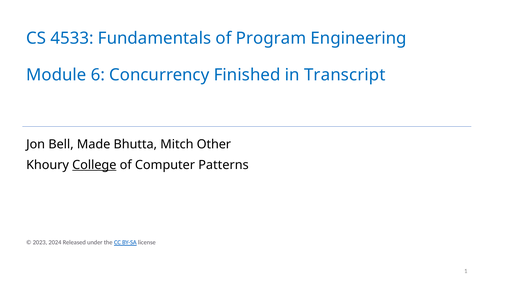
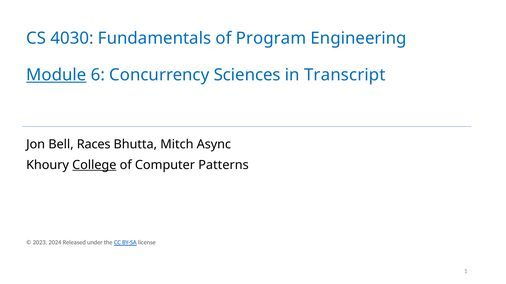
4533: 4533 -> 4030 (72, 39)
Module underline: none -> present (56, 75)
Finished: Finished -> Sciences (247, 75)
Made: Made -> Races (94, 145)
Other: Other -> Async (214, 145)
